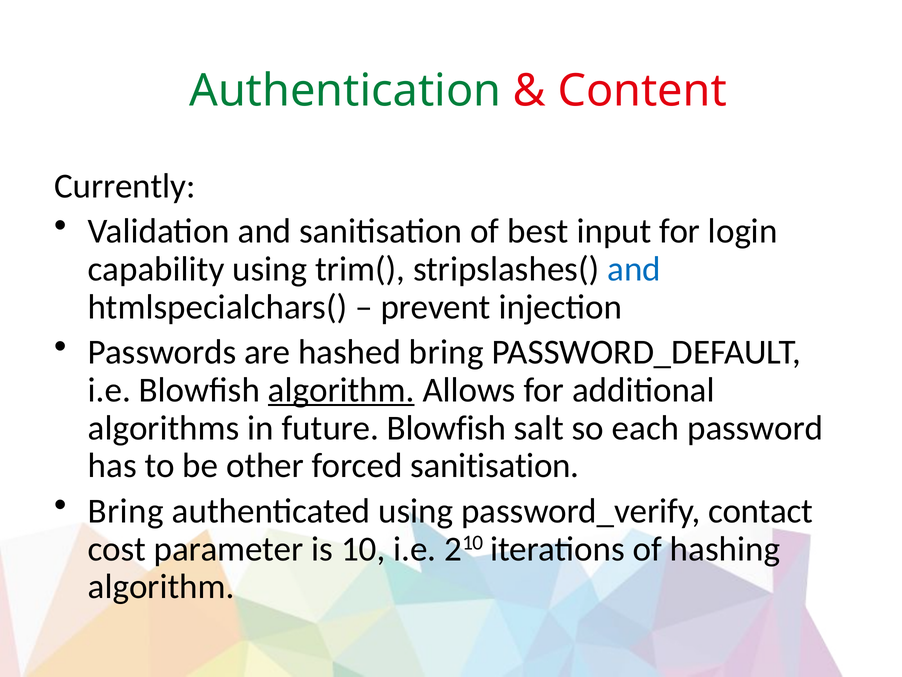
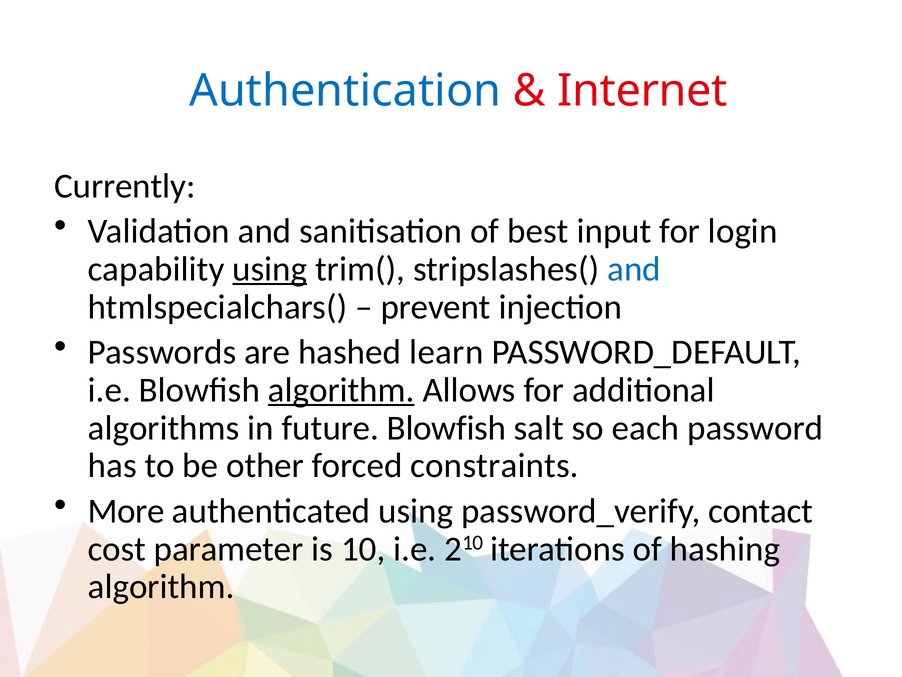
Authentication colour: green -> blue (345, 91)
Content: Content -> Internet (642, 91)
using underline: none -> present (270, 269)
hashed bring: bring -> learn (446, 352)
forced sanitisation: sanitisation -> constraints (495, 466)
Bring: Bring -> More (126, 511)
